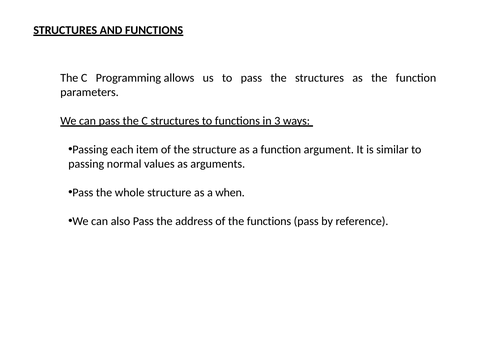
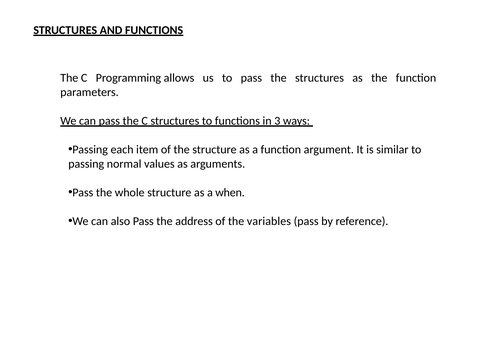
the functions: functions -> variables (269, 221)
